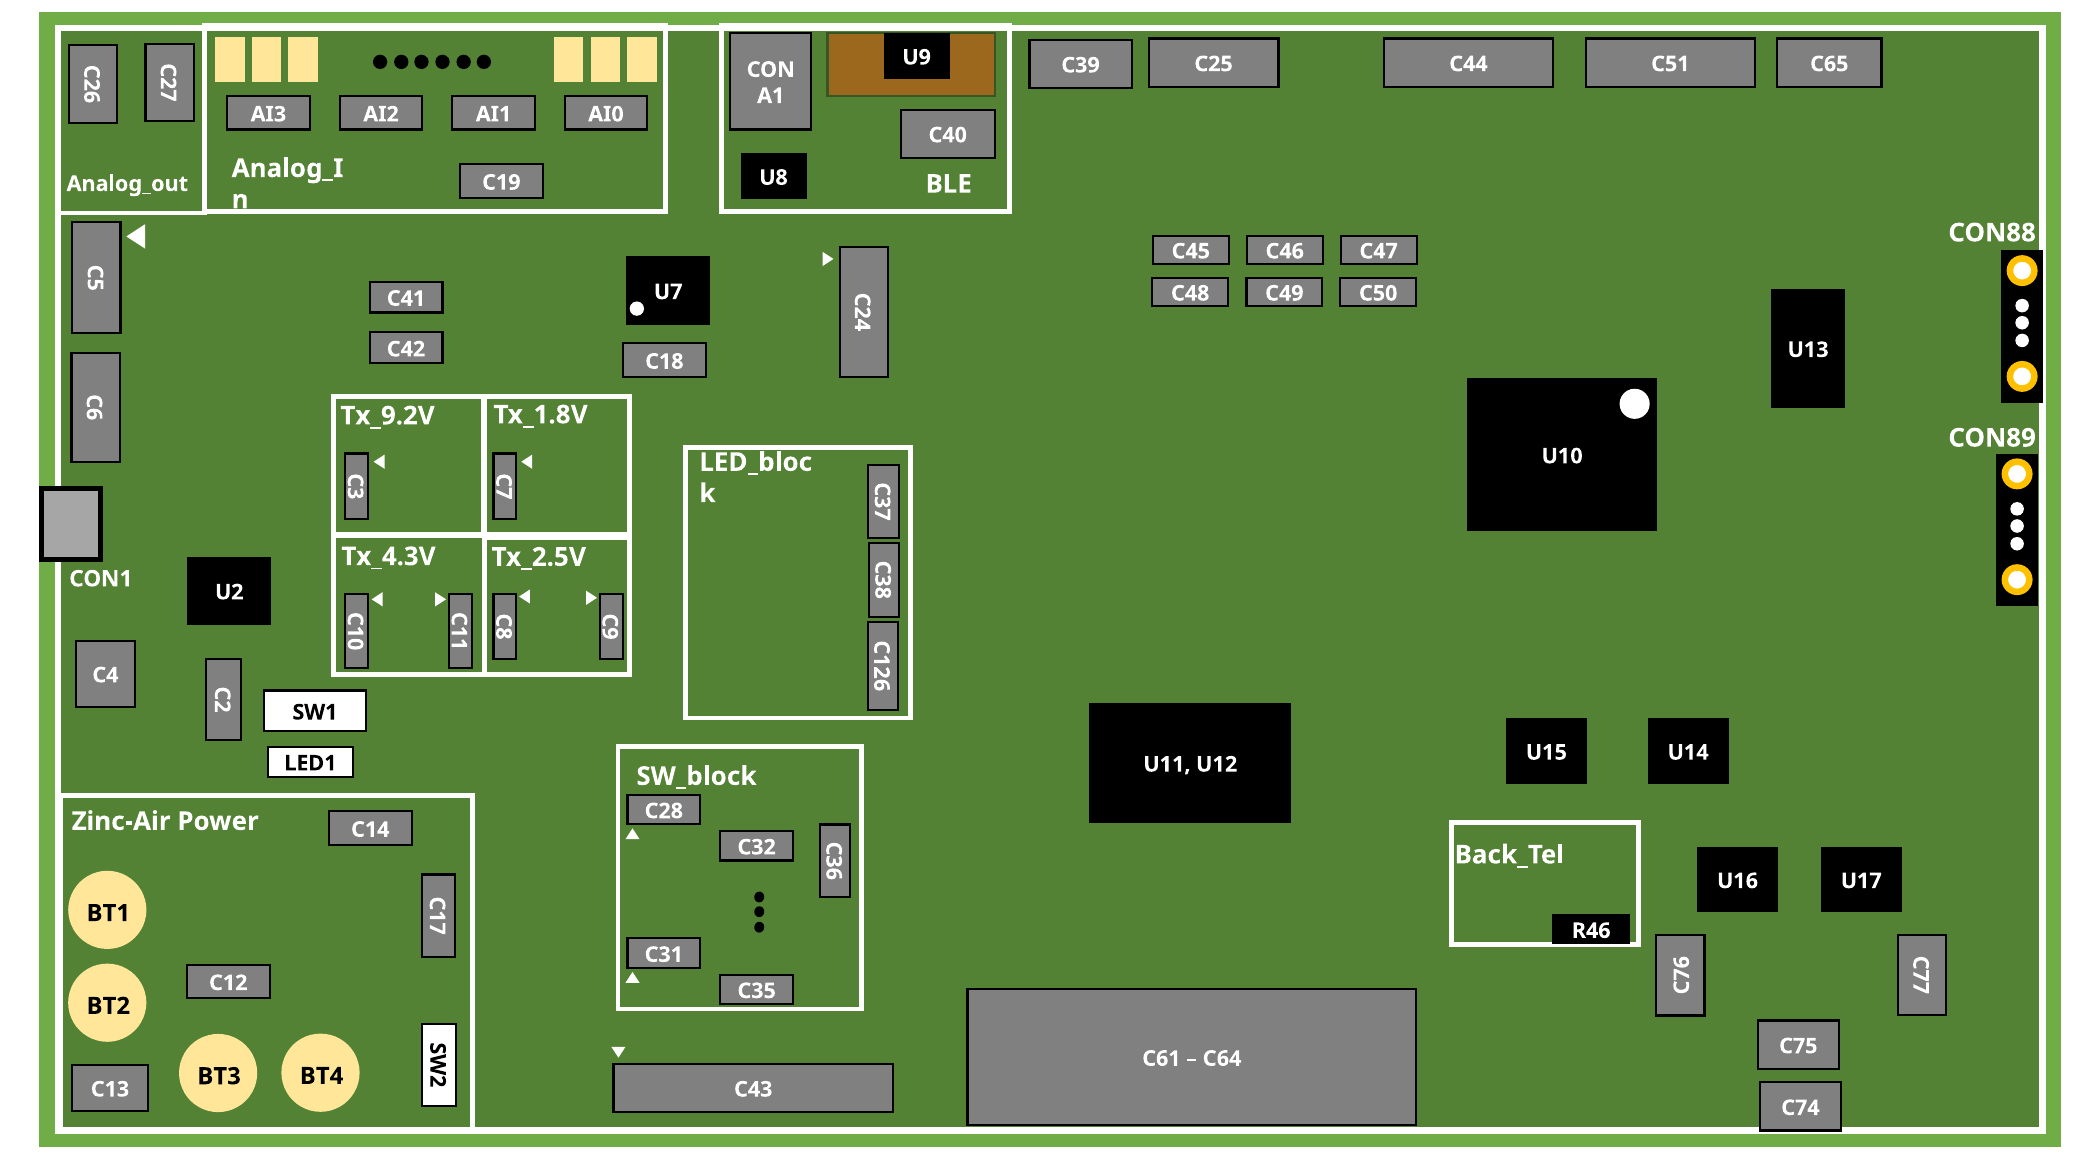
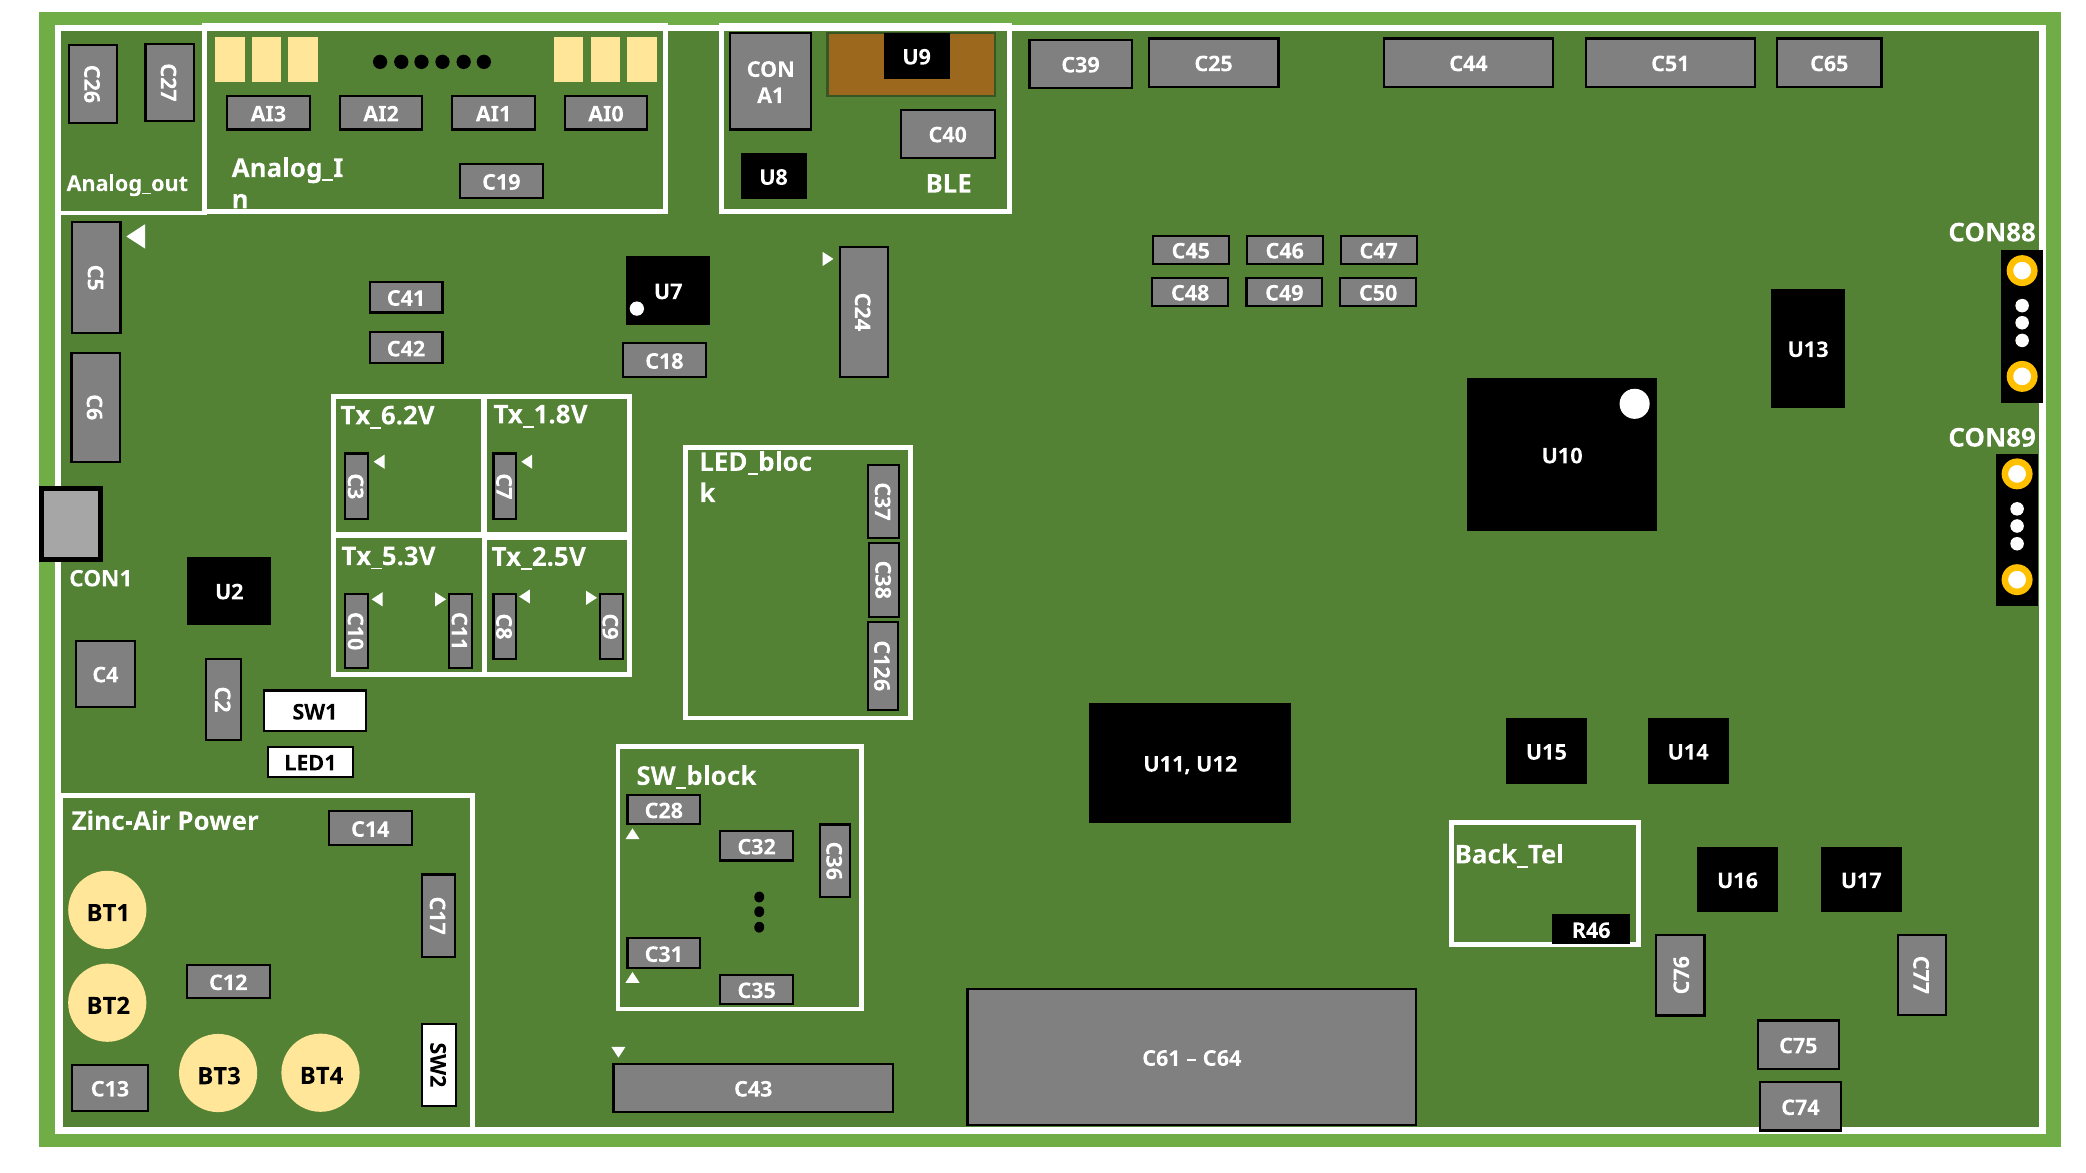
Tx_9.2V: Tx_9.2V -> Tx_6.2V (388, 416)
Tx_4.3V: Tx_4.3V -> Tx_5.3V (388, 557)
